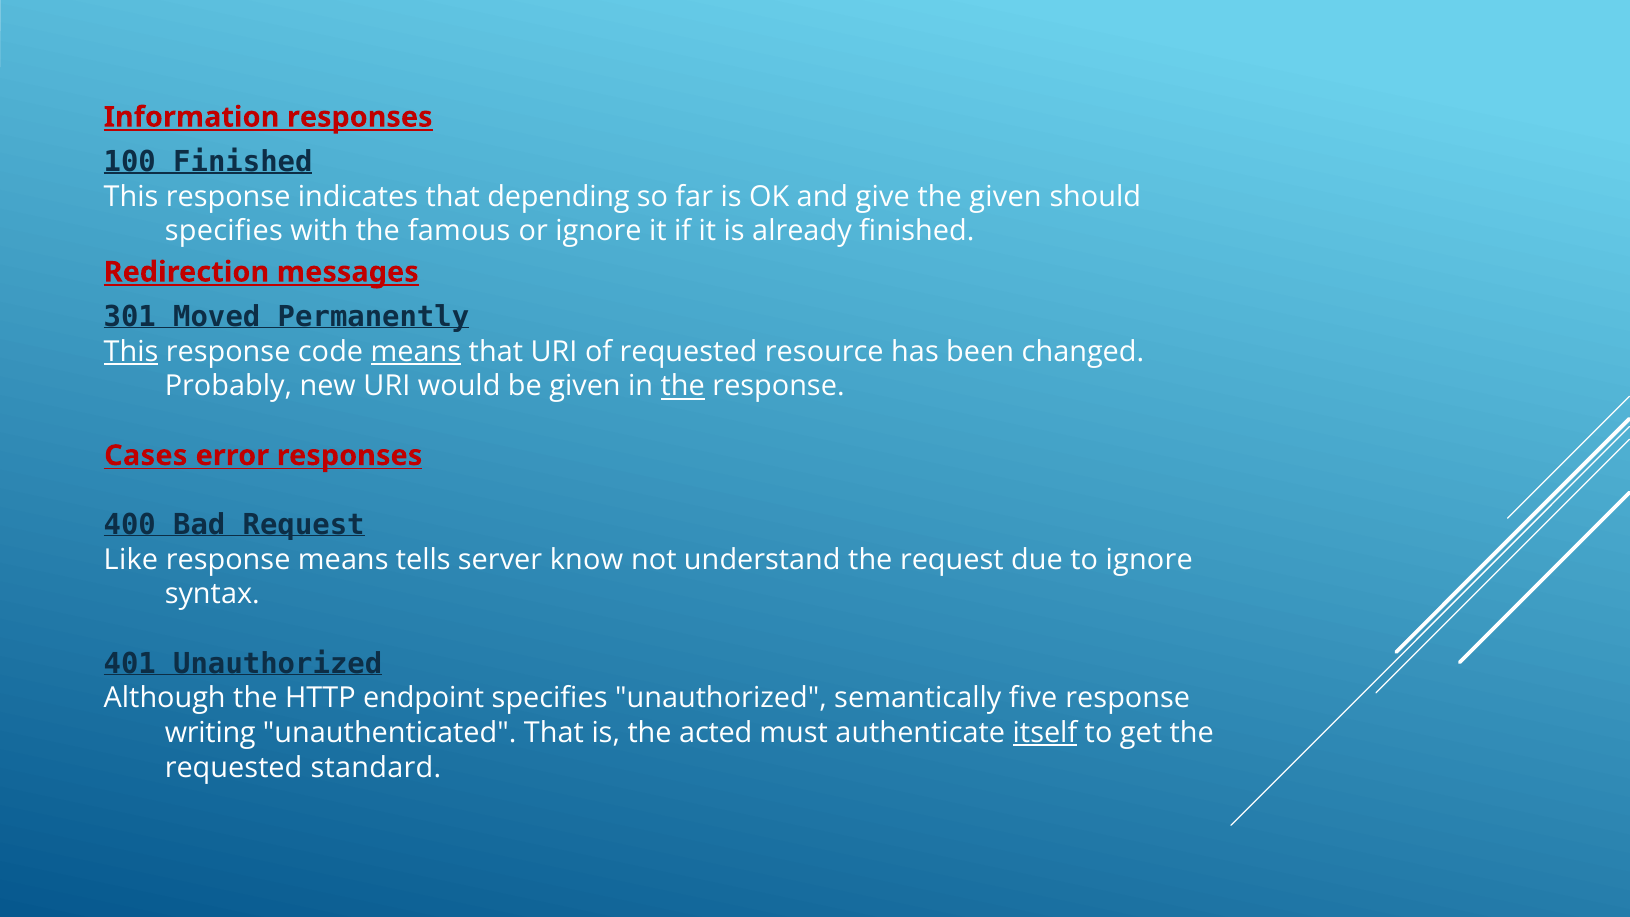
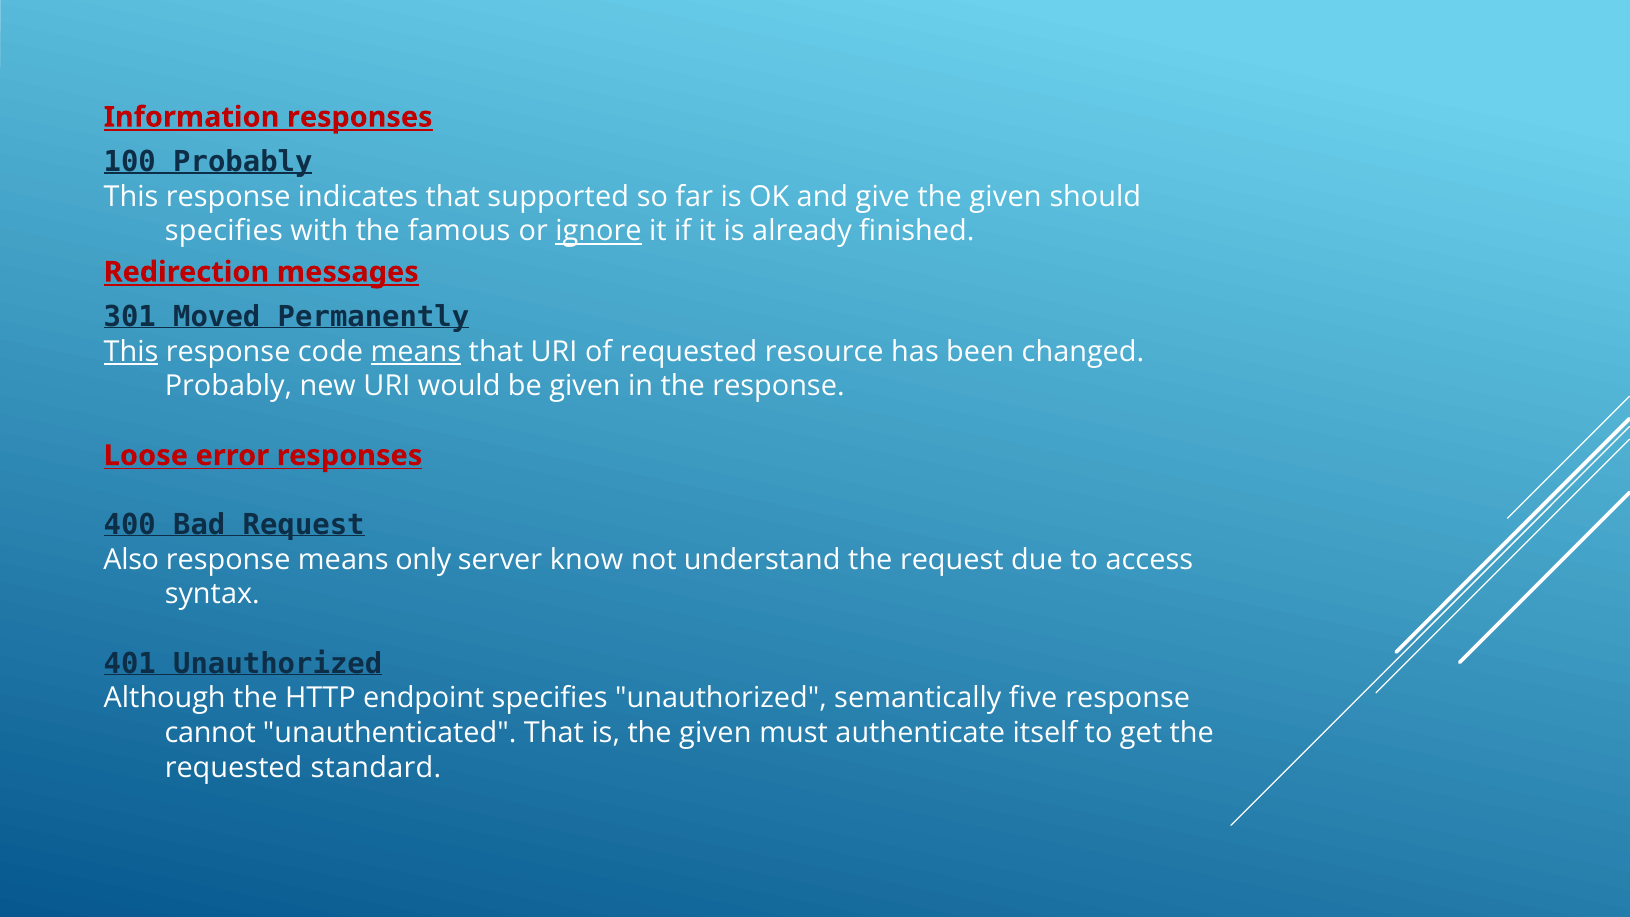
100 Finished: Finished -> Probably (243, 162)
depending: depending -> supported (558, 197)
ignore underline: none -> present (598, 231)
the underline: present -> none (683, 386)
Cases: Cases -> Loose (146, 455)
Like: Like -> Also (131, 559)
tells: tells -> only (423, 559)
to ignore: ignore -> access (1149, 559)
writing: writing -> cannot (210, 733)
is the acted: acted -> given (715, 733)
itself underline: present -> none (1045, 733)
